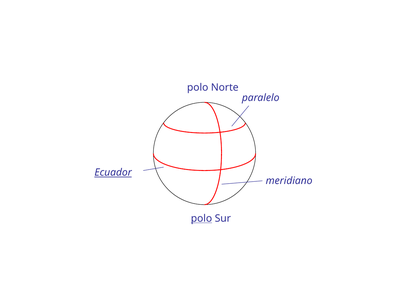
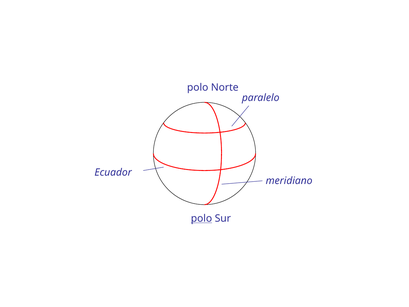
Ecuador underline: present -> none (113, 172)
